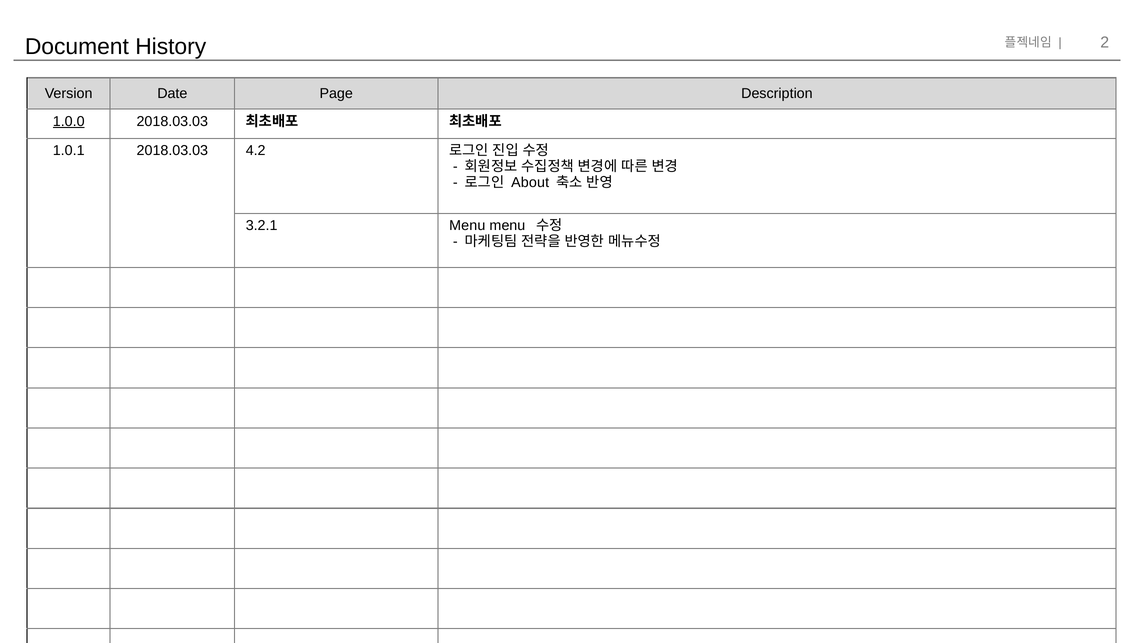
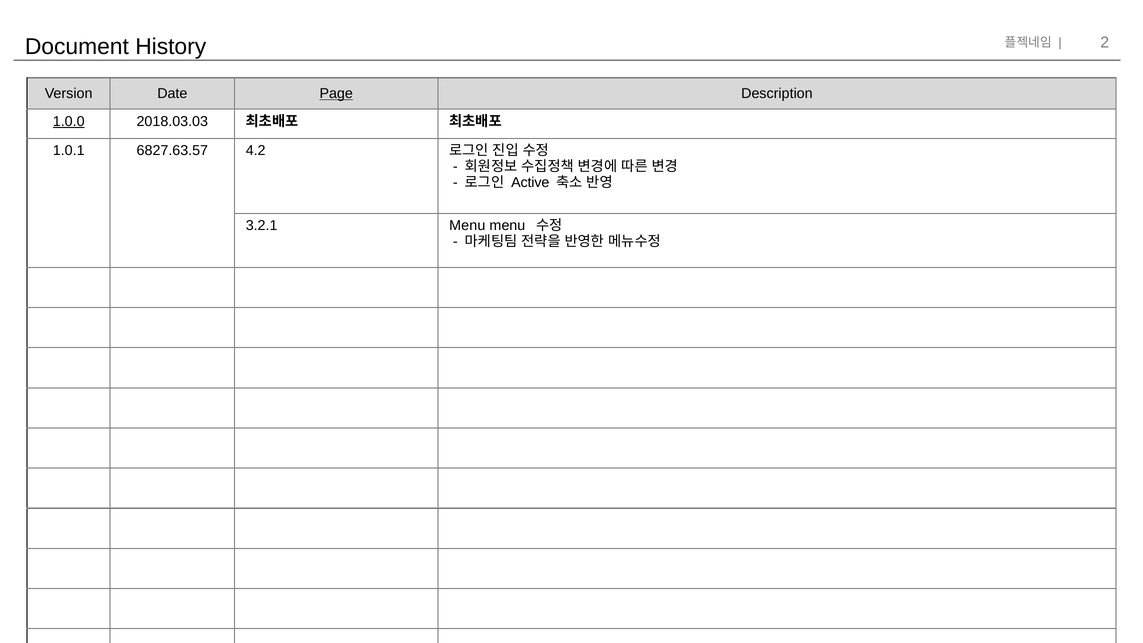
Page underline: none -> present (336, 94)
1.0.1 2018.03.03: 2018.03.03 -> 6827.63.57 (172, 151)
About: About -> Active (530, 183)
